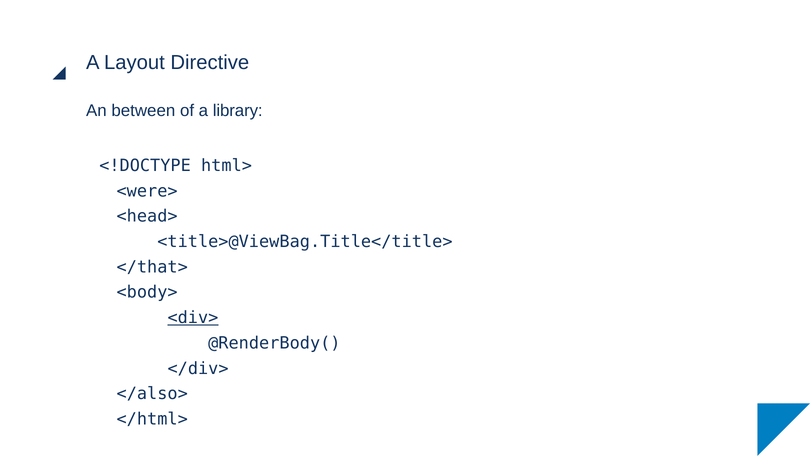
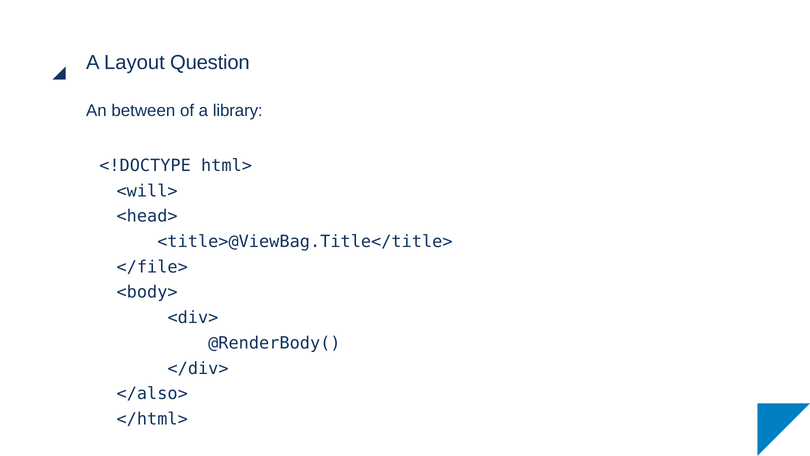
Directive: Directive -> Question (210, 63)
<were>: <were> -> <will> (147, 191)
</that>: </that> -> </file> (152, 267)
<div> underline: present -> none (193, 317)
